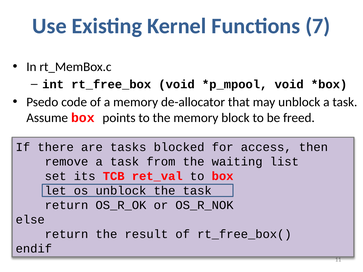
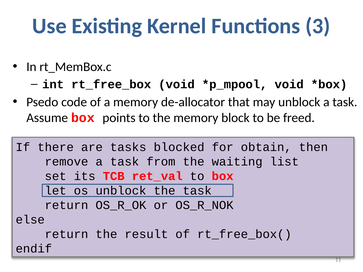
7: 7 -> 3 (318, 26)
access: access -> obtain (266, 147)
